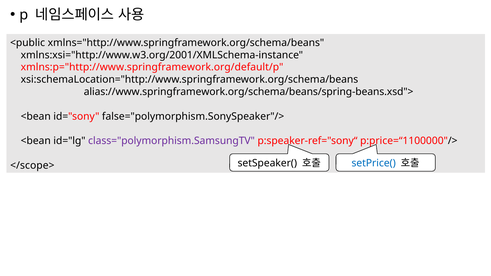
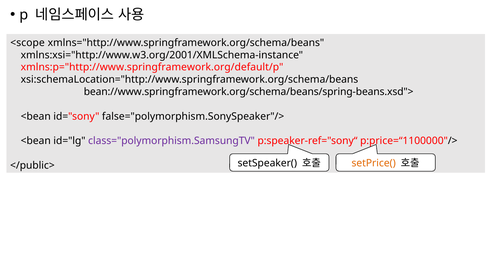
<public: <public -> <scope (28, 43)
alias://www.springframework.org/schema/beans/spring-beans.xsd">: alias://www.springframework.org/schema/beans/spring-beans.xsd"> -> bean://www.springframework.org/schema/beans/spring-beans.xsd"> (249, 92)
</scope>: </scope> -> </public> (32, 166)
setPrice( colour: blue -> orange (374, 163)
